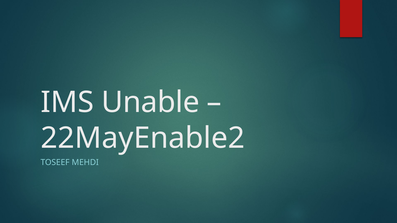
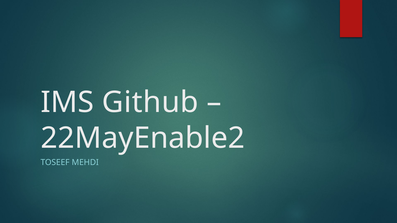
Unable: Unable -> Github (150, 103)
